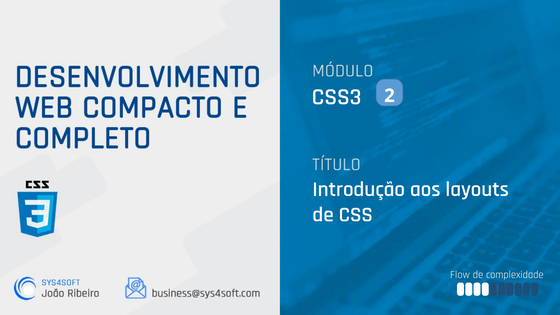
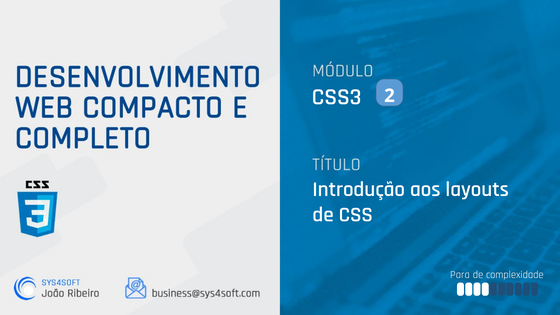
Flow: Flow -> Para (460, 275)
